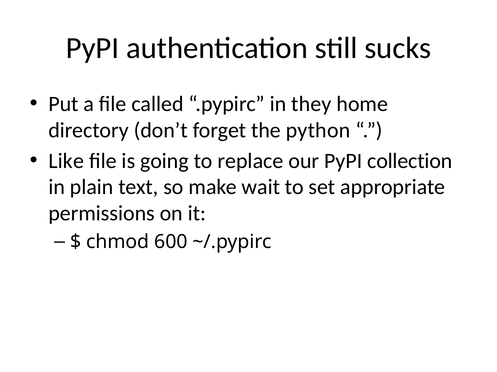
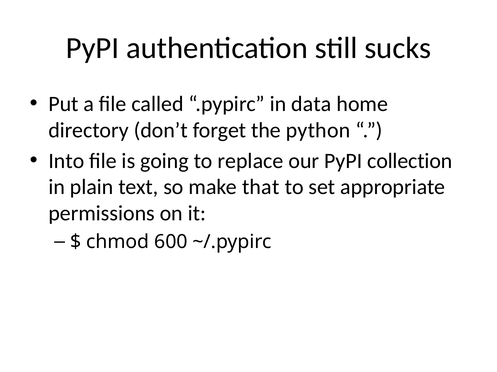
they: they -> data (311, 104)
Like: Like -> Into (66, 161)
wait: wait -> that (261, 187)
